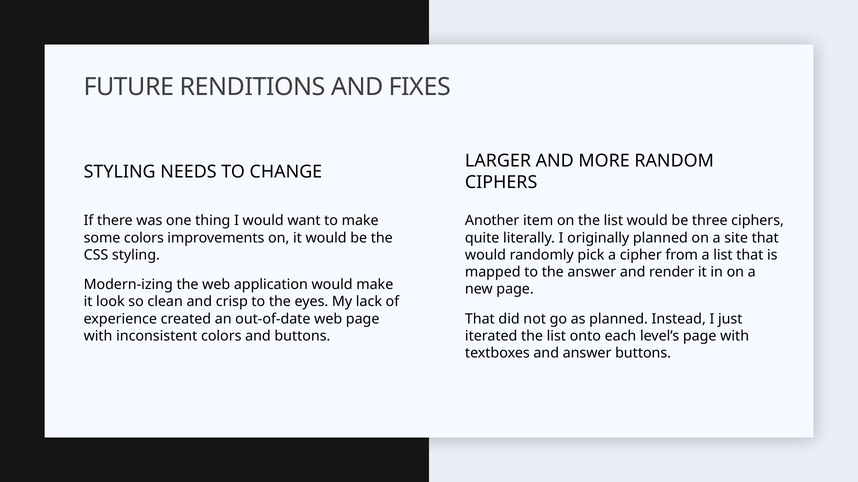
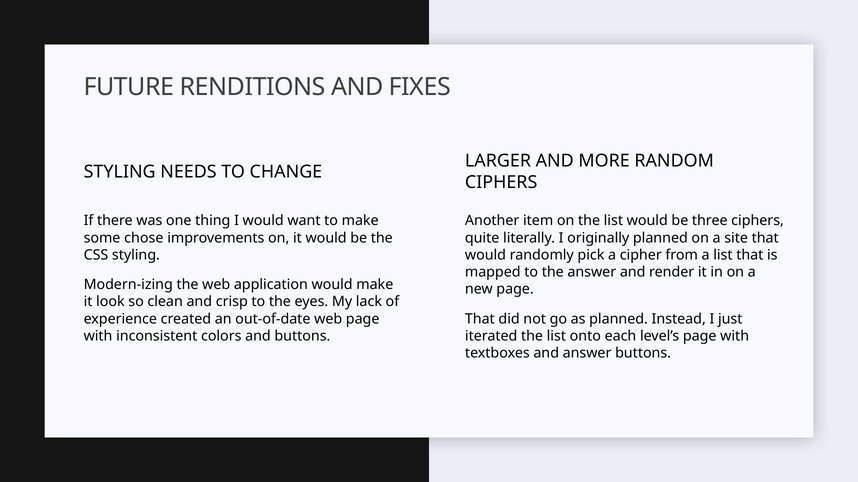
some colors: colors -> chose (144, 238)
